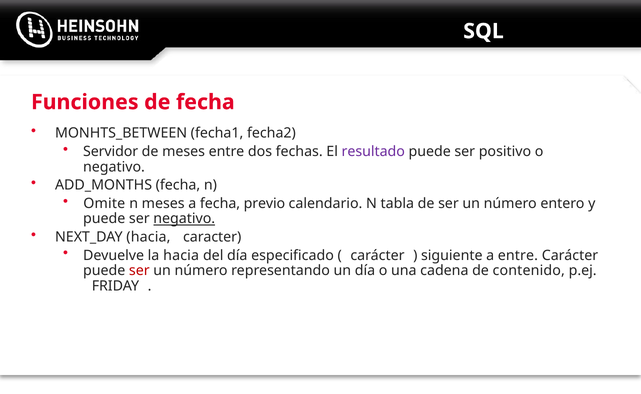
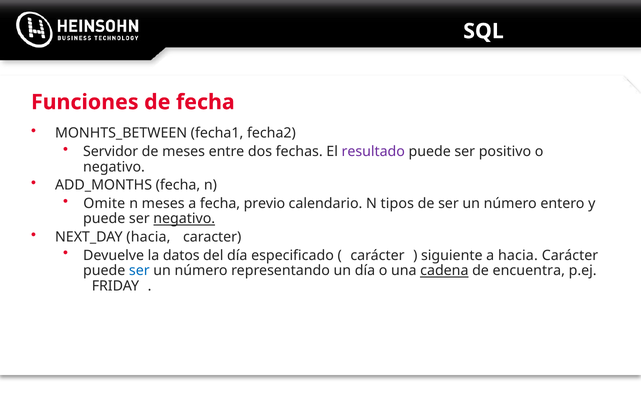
tabla: tabla -> tipos (397, 203)
la hacia: hacia -> datos (181, 255)
a entre: entre -> hacia (518, 255)
ser colour: red -> blue (139, 270)
cadena underline: none -> present (444, 270)
contenido: contenido -> encuentra (529, 270)
